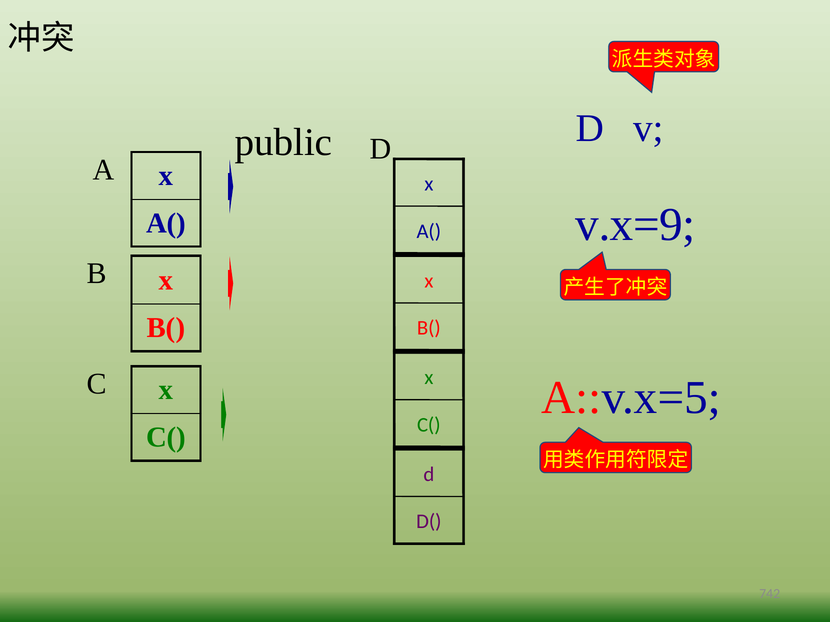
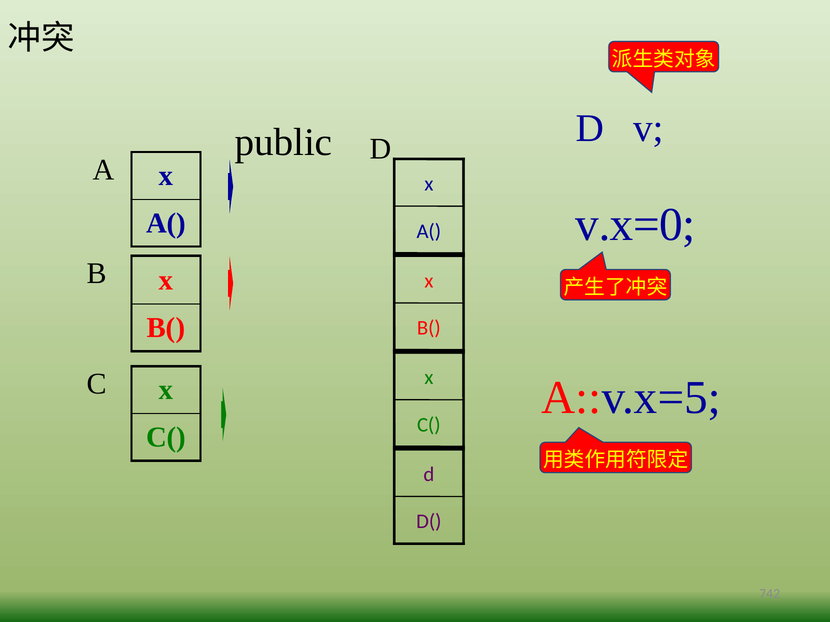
v.x=9: v.x=9 -> v.x=0 (635, 225)
